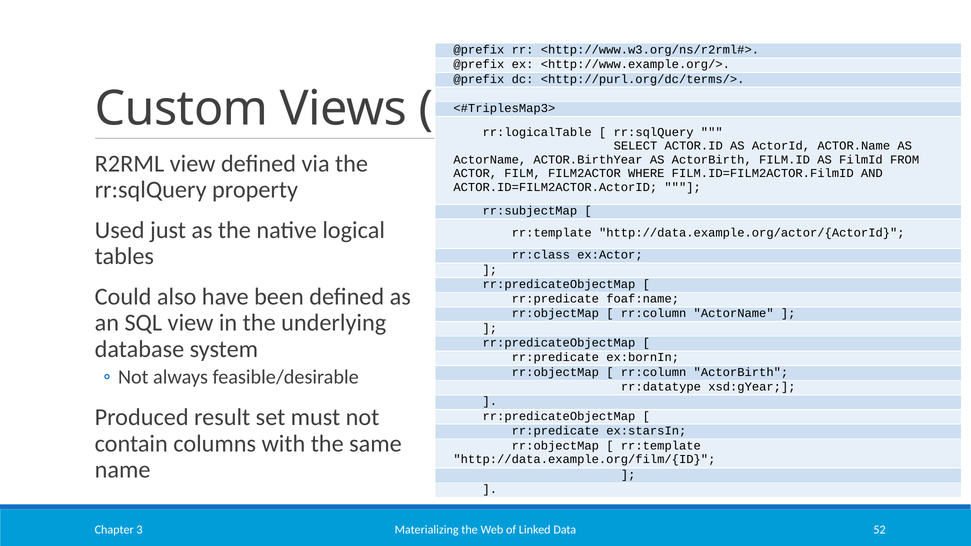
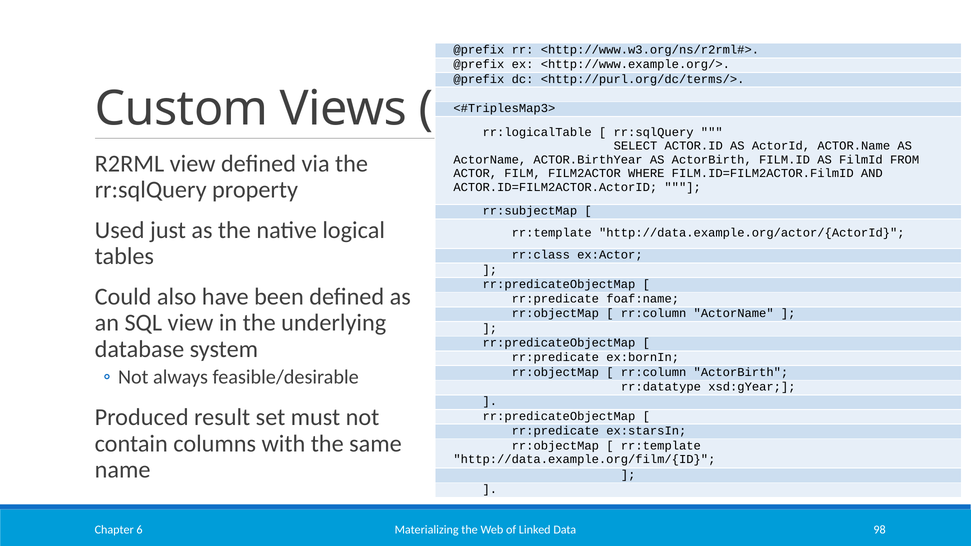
52: 52 -> 98 (880, 530)
3: 3 -> 6 (140, 530)
